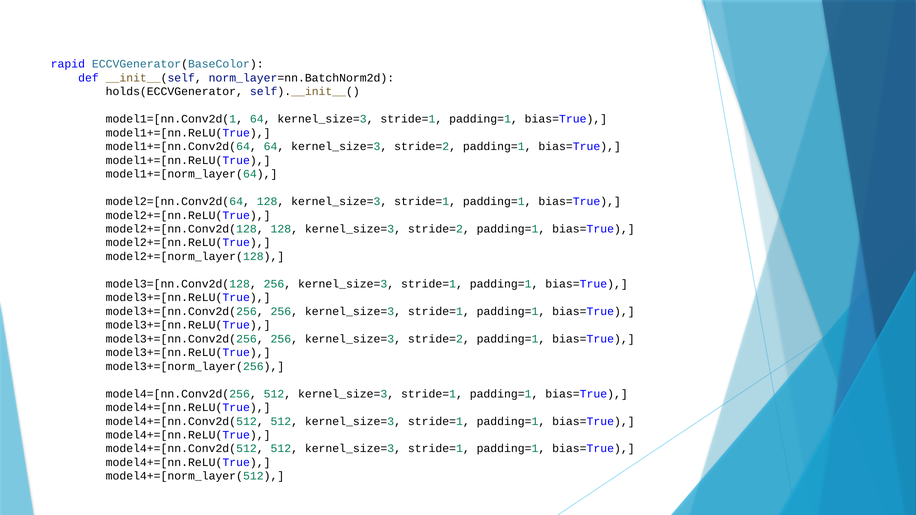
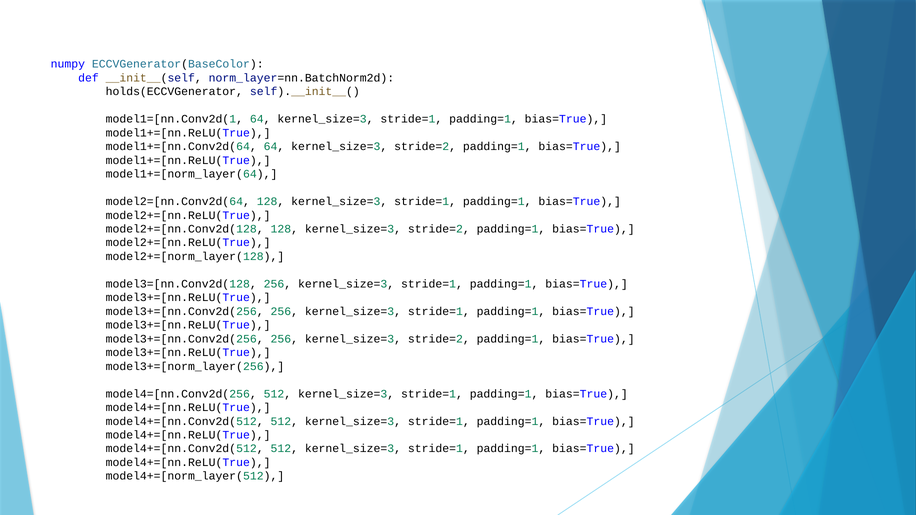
rapid: rapid -> numpy (68, 64)
